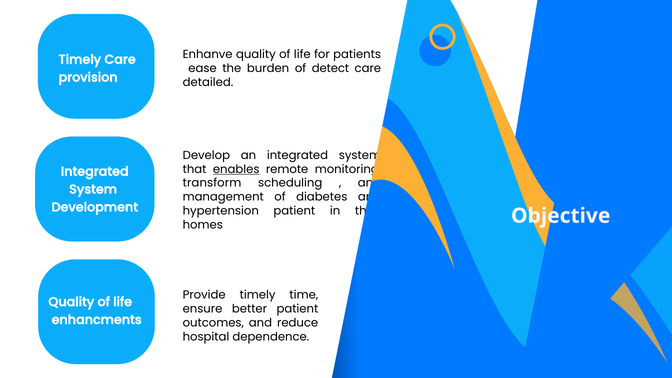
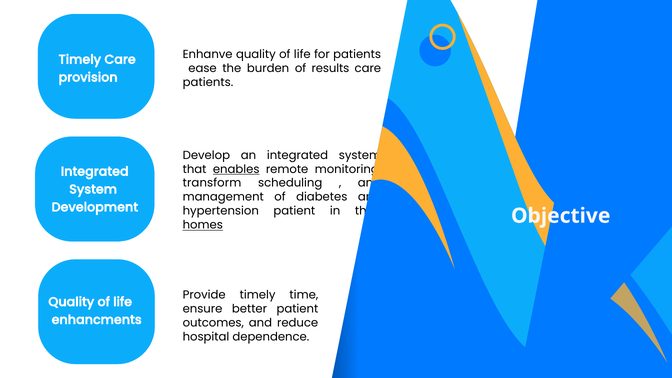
detect: detect -> results (330, 68)
detailed: detailed -> patients (208, 82)
homes underline: none -> present (203, 225)
